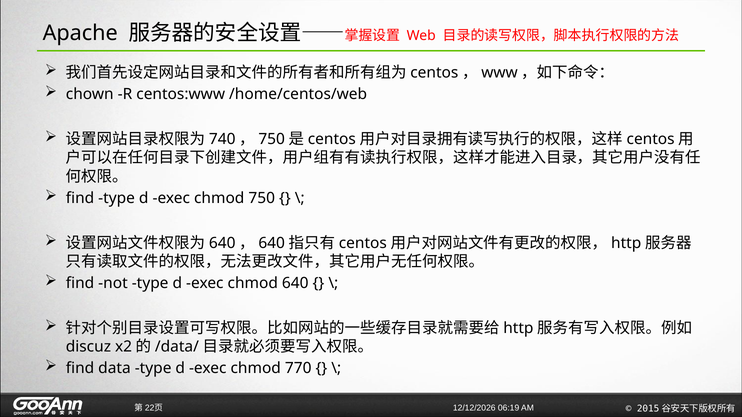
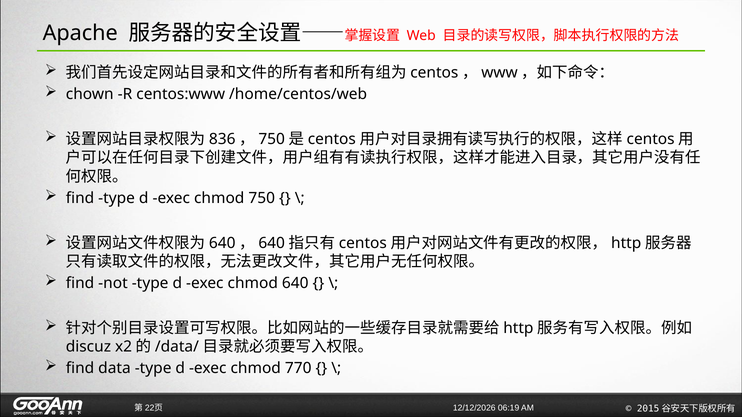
740: 740 -> 836 (222, 139)
